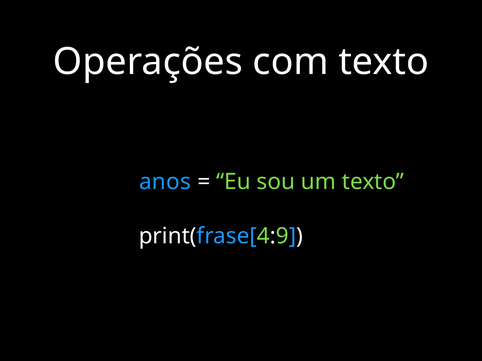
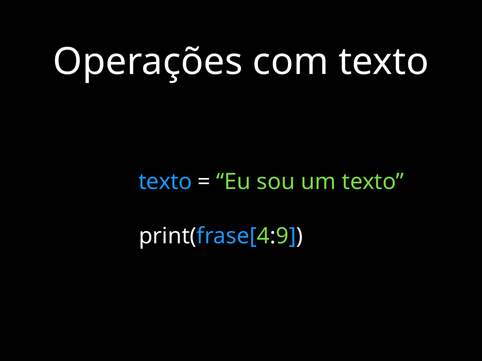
anos: anos -> texto (165, 182)
